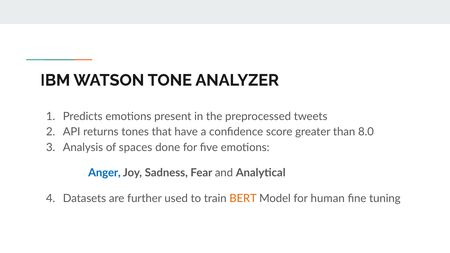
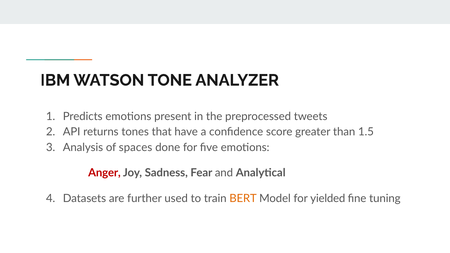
8.0: 8.0 -> 1.5 (366, 132)
Anger colour: blue -> red (104, 173)
human: human -> yielded (328, 198)
